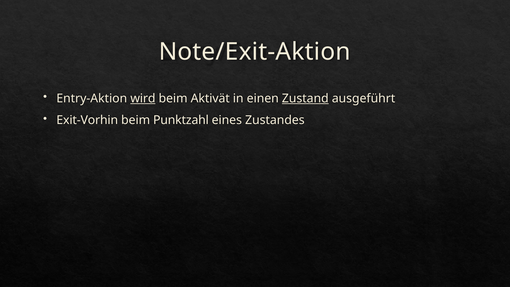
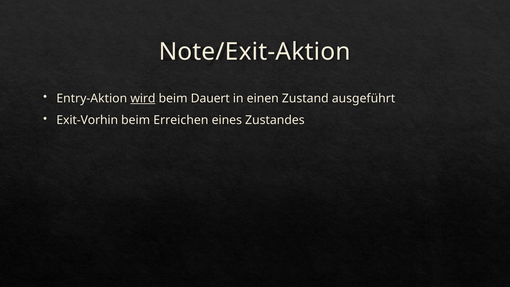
Aktivät: Aktivät -> Dauert (210, 98)
Zustand underline: present -> none (305, 98)
Punktzahl: Punktzahl -> Erreichen (181, 120)
